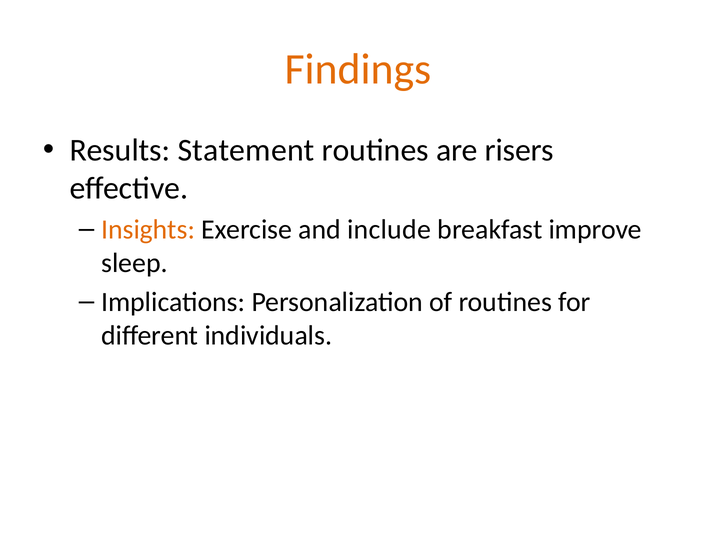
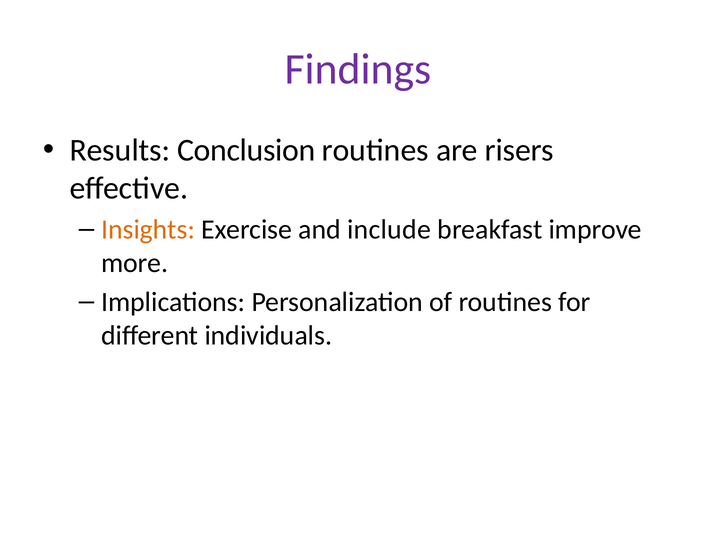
Findings colour: orange -> purple (358, 69)
Statement: Statement -> Conclusion (246, 150)
sleep: sleep -> more (135, 263)
